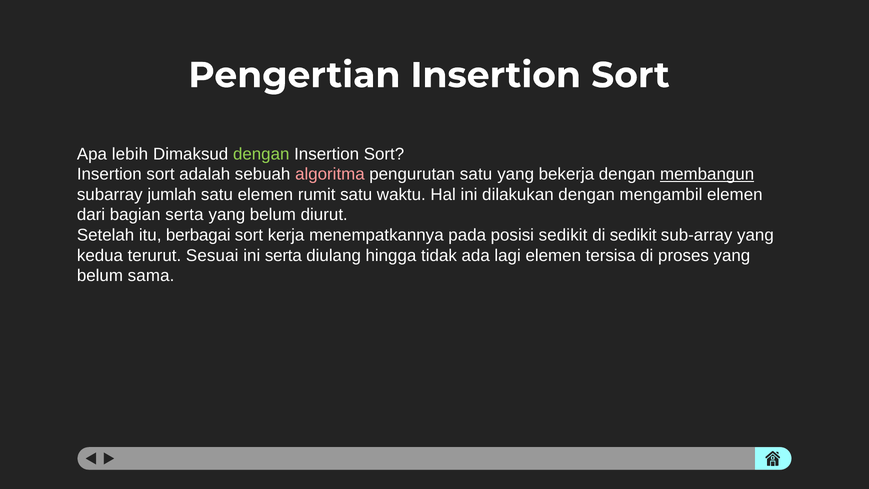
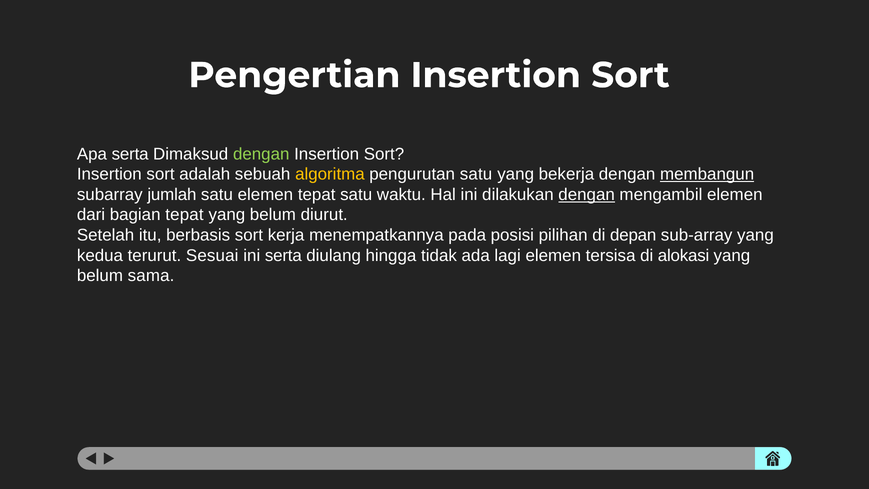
Apa lebih: lebih -> serta (130, 154)
algoritma colour: pink -> yellow (330, 174)
elemen rumit: rumit -> tepat (317, 194)
dengan underline: none -> present (587, 194)
bagian serta: serta -> tepat (184, 215)
berbagai: berbagai -> berbasis (198, 235)
posisi sedikit: sedikit -> pilihan (563, 235)
di sedikit: sedikit -> depan (633, 235)
proses: proses -> alokasi (684, 255)
